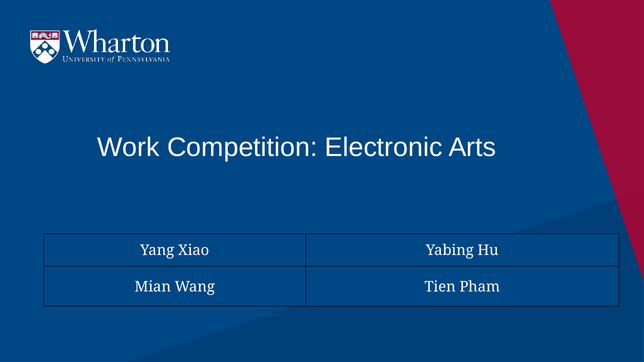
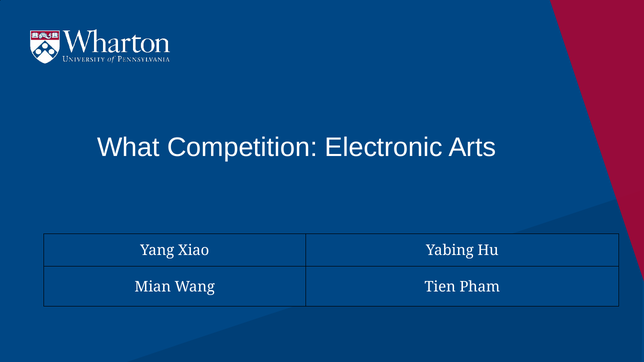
Work: Work -> What (128, 147)
